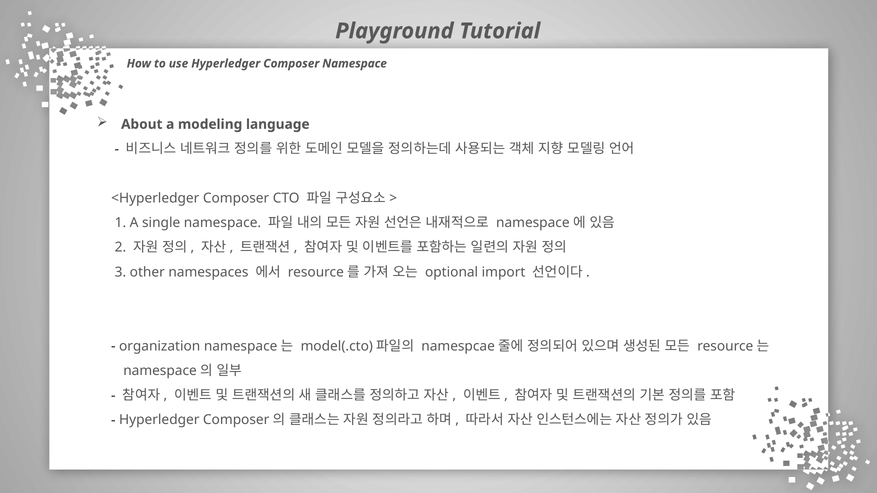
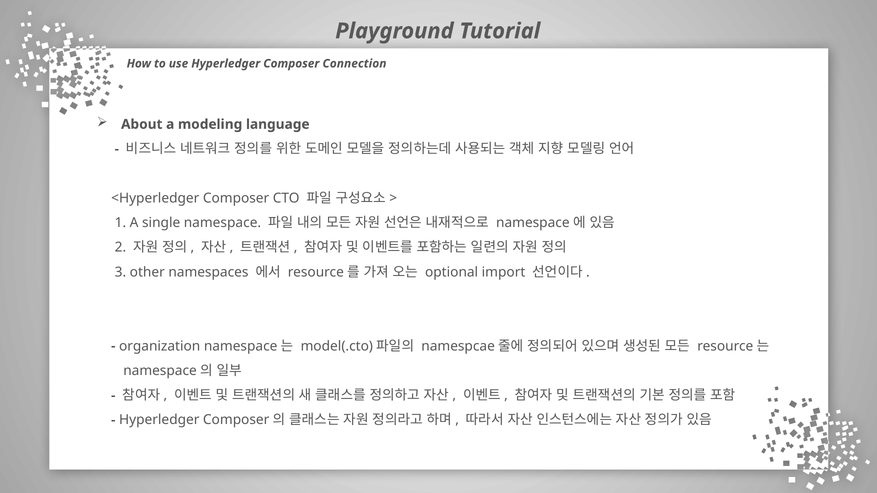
Composer Namespace: Namespace -> Connection (354, 64)
